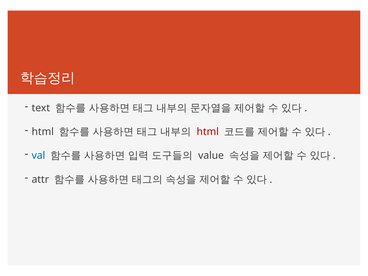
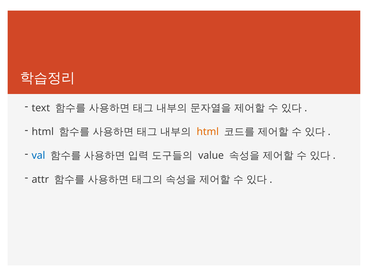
html colour: red -> orange (208, 132)
